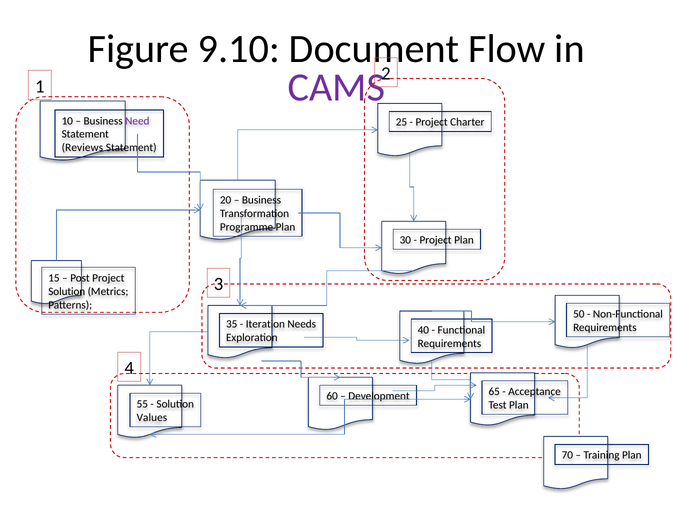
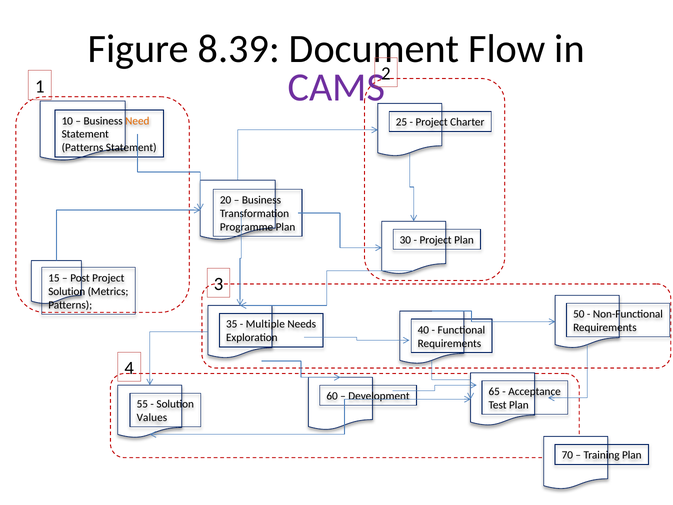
9.10: 9.10 -> 8.39 (239, 49)
Need colour: purple -> orange (137, 121)
Reviews: Reviews -> Patterns (82, 148)
Iteration: Iteration -> Multiple (265, 324)
